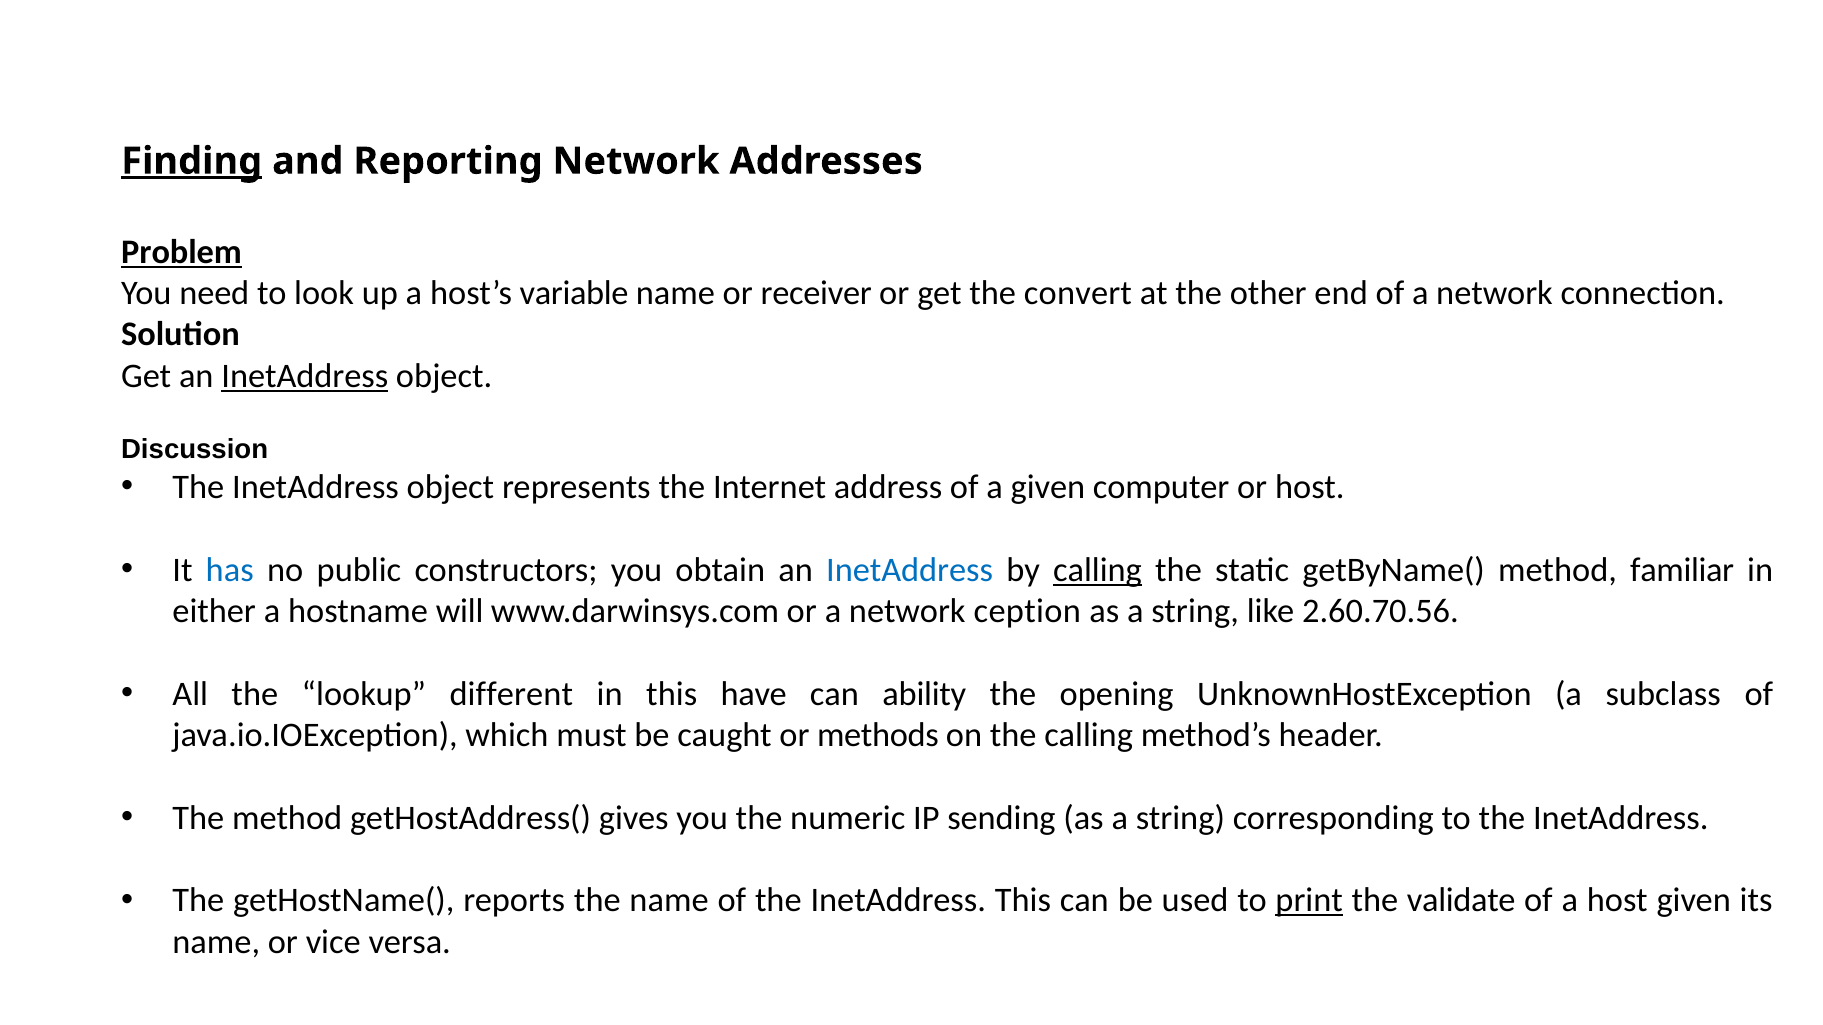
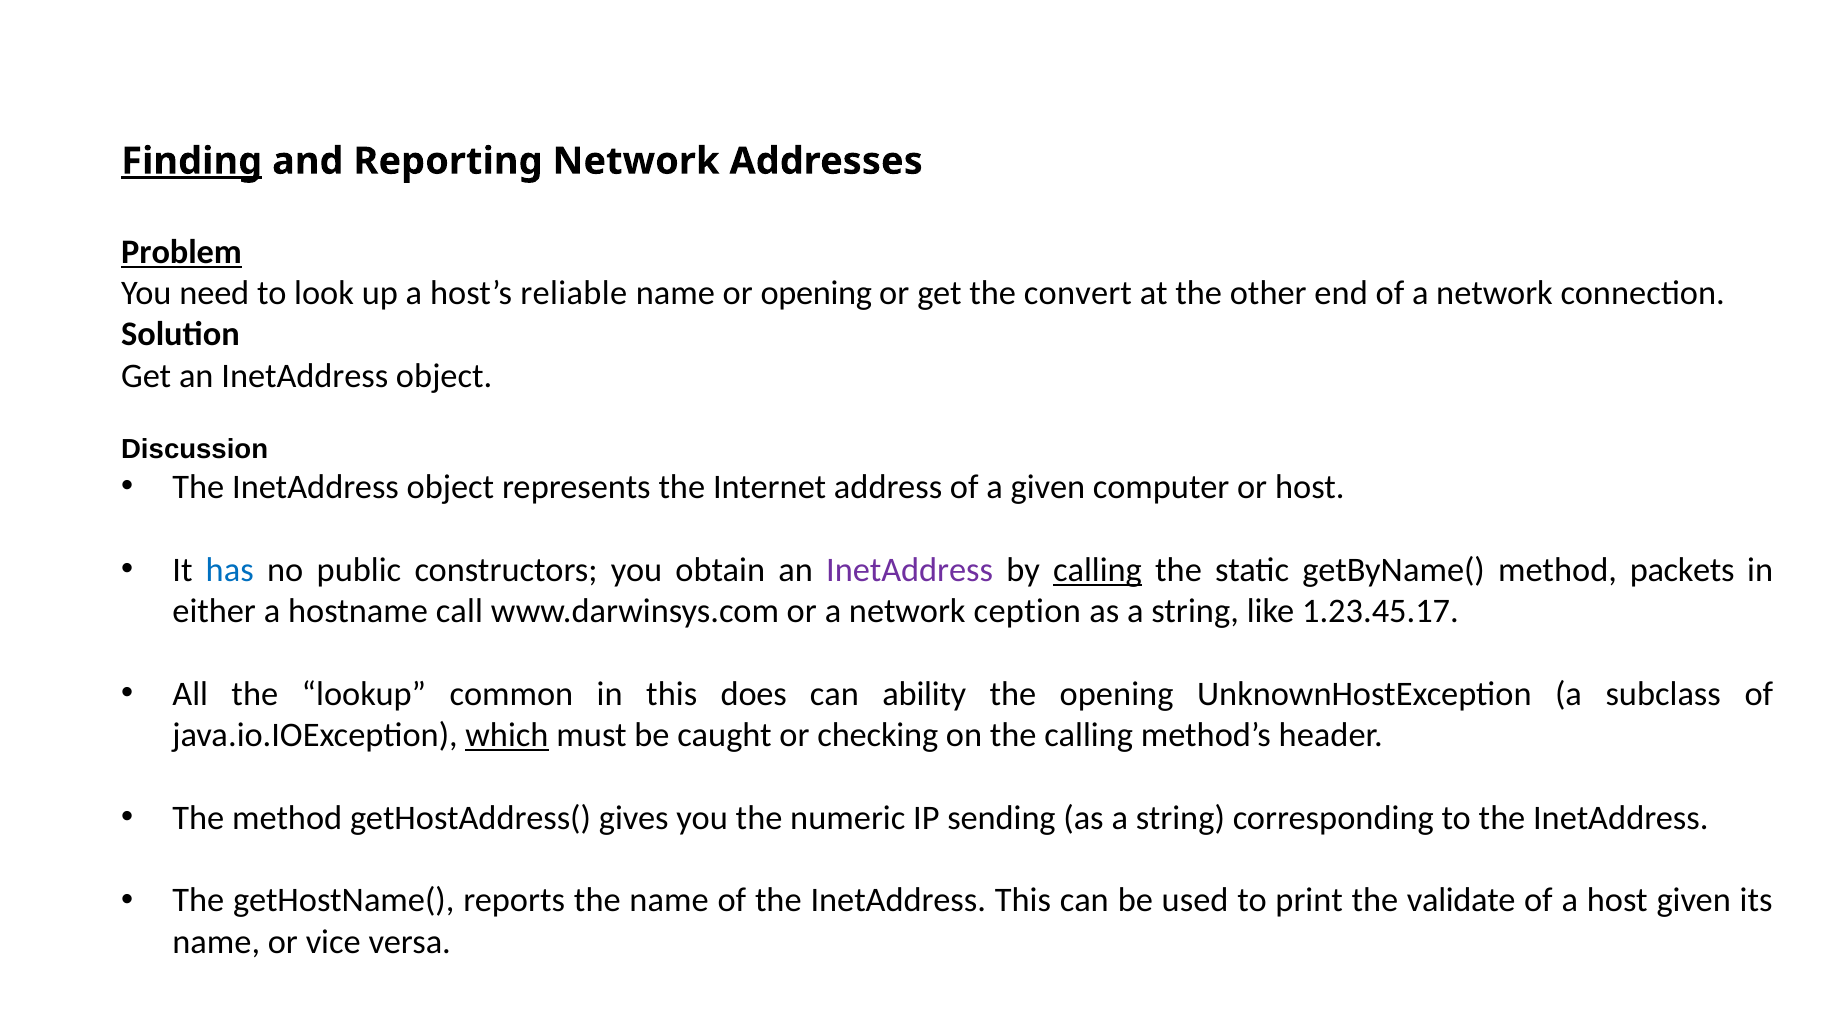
variable: variable -> reliable (574, 293)
or receiver: receiver -> opening (816, 293)
InetAddress underline: present -> none (305, 376)
InetAddress colour: blue -> purple (910, 570)
familiar: familiar -> packets (1682, 570)
will: will -> call (459, 612)
2.60.70.56: 2.60.70.56 -> 1.23.45.17 (1380, 612)
different: different -> common (511, 694)
have: have -> does (754, 694)
which underline: none -> present (507, 736)
methods: methods -> checking (878, 736)
print underline: present -> none (1309, 901)
